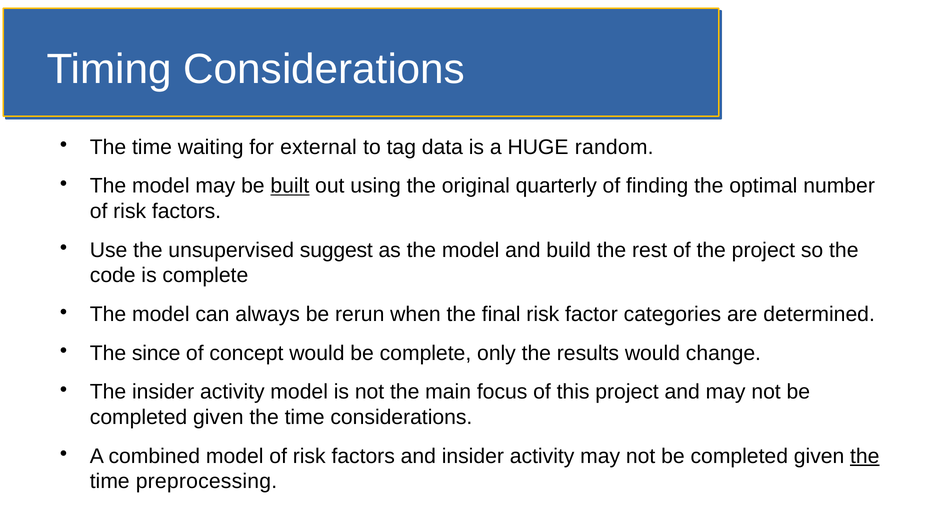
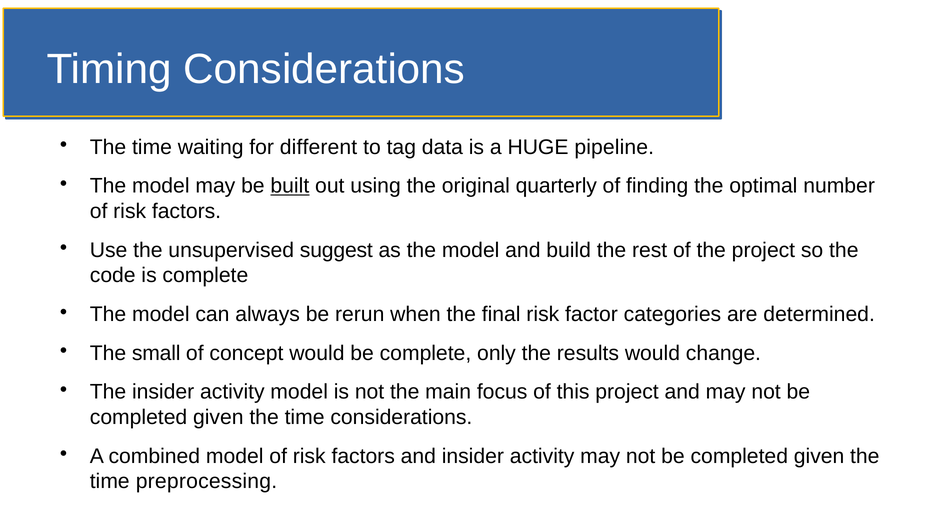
external: external -> different (319, 147)
random: random -> pipeline (614, 147)
since: since -> small (156, 353)
the underline: present -> none (865, 456)
